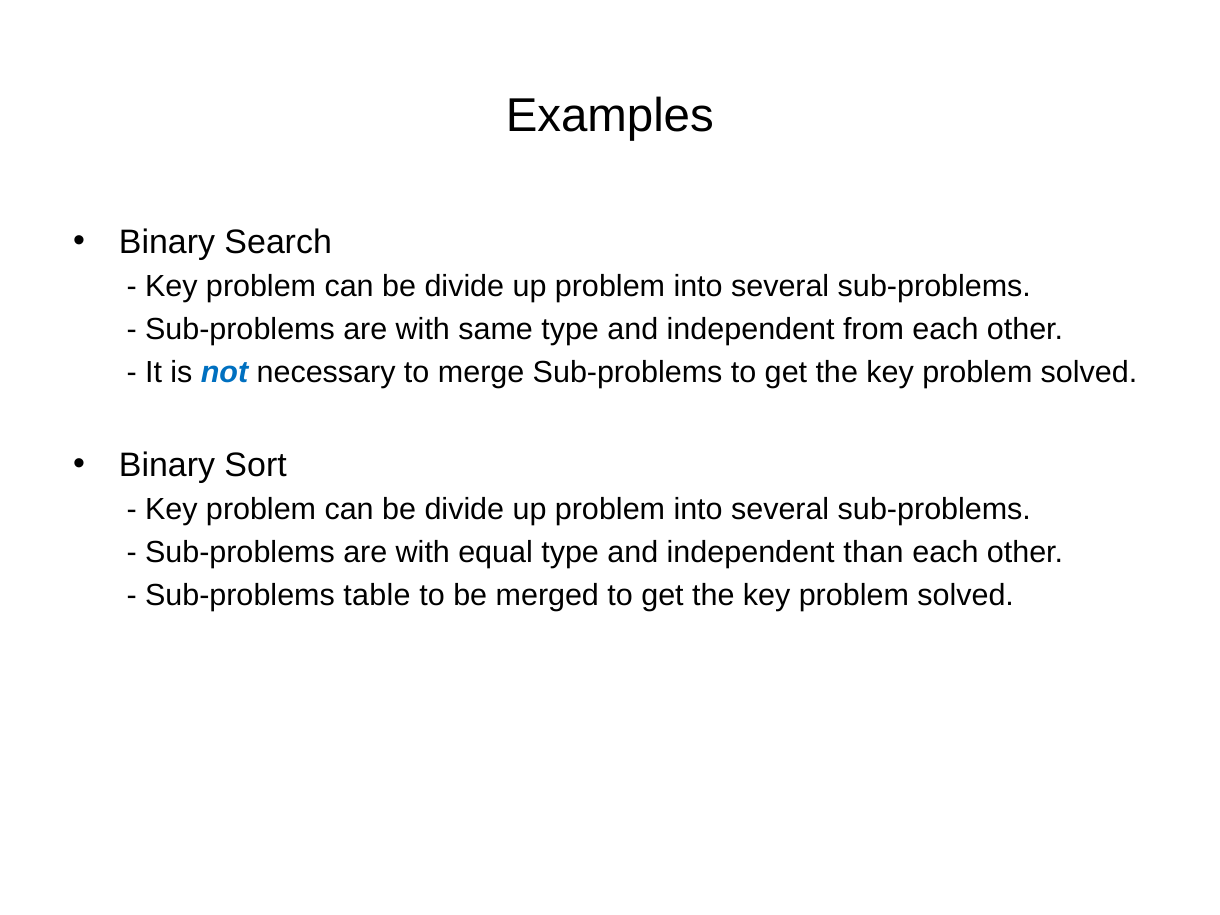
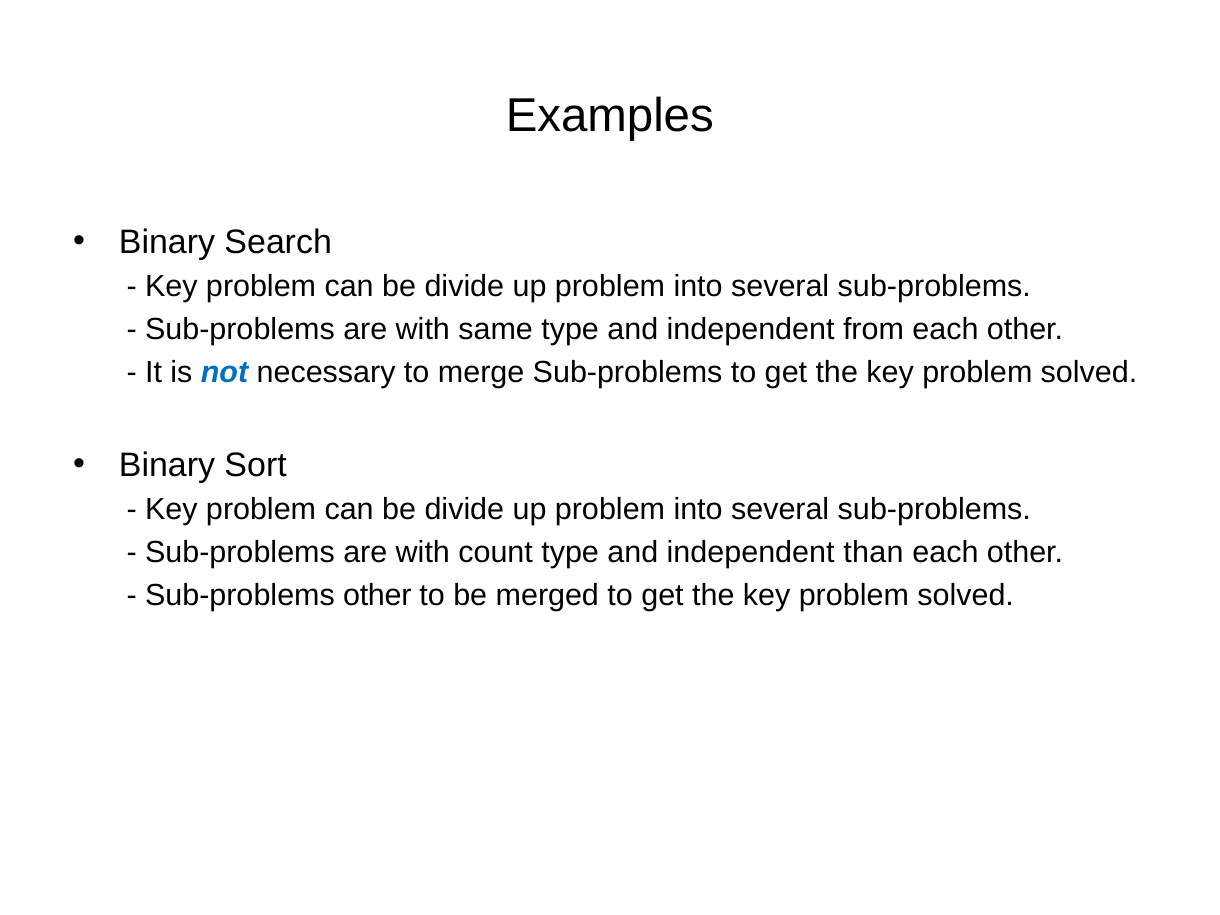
equal: equal -> count (496, 553)
Sub-problems table: table -> other (377, 595)
